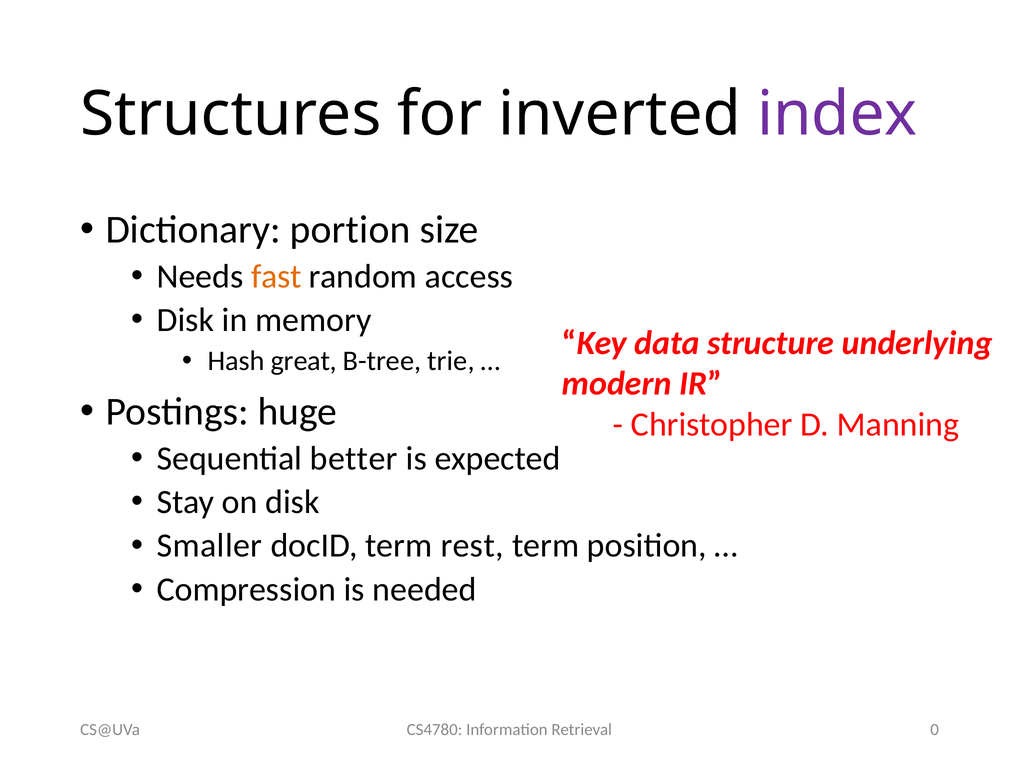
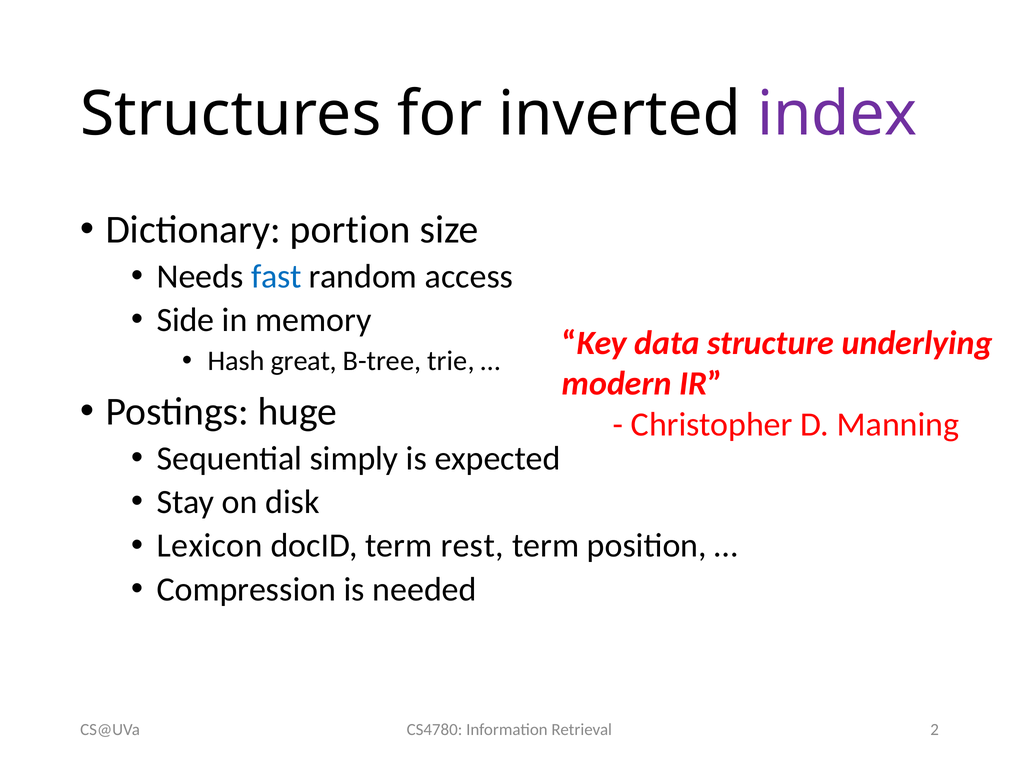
fast colour: orange -> blue (276, 276)
Disk: Disk -> Side (185, 320)
better: better -> simply (354, 458)
Smaller: Smaller -> Lexicon (210, 546)
0: 0 -> 2 (935, 730)
